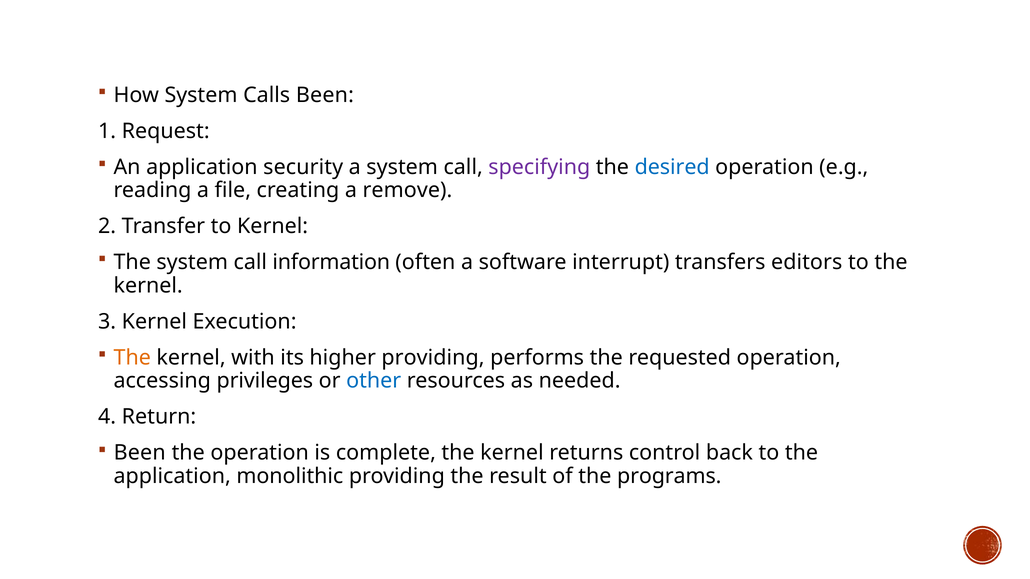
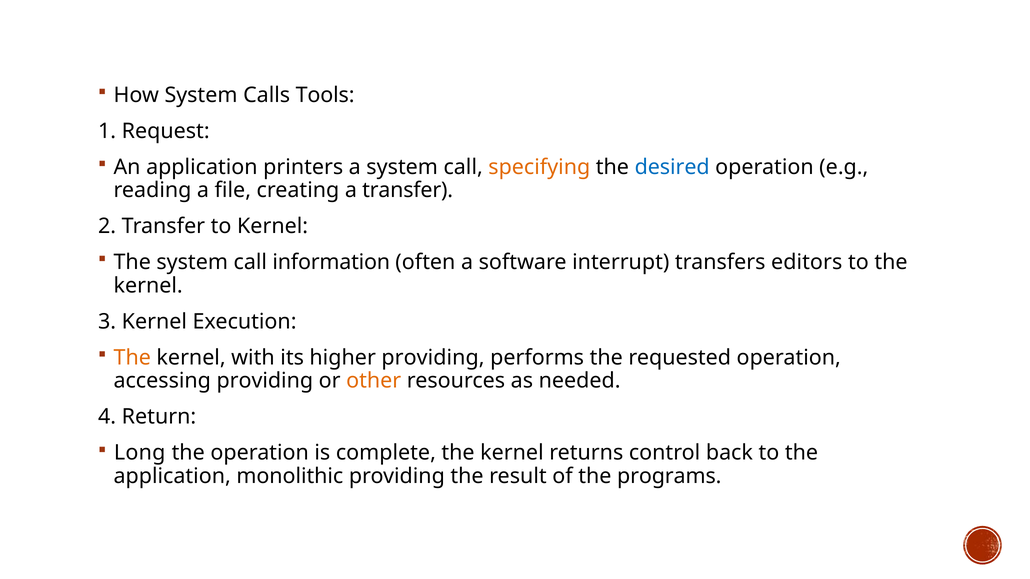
Calls Been: Been -> Tools (325, 95)
security: security -> printers (303, 167)
specifying colour: purple -> orange (539, 167)
a remove: remove -> transfer (408, 190)
accessing privileges: privileges -> providing (265, 381)
other colour: blue -> orange (374, 381)
Been: Been -> Long (140, 453)
